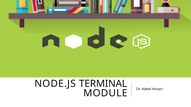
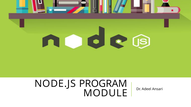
TERMINAL: TERMINAL -> PROGRAM (103, 84)
